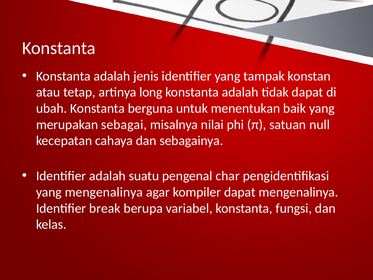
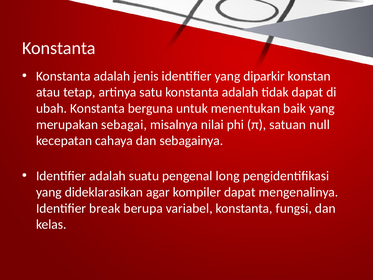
tampak: tampak -> diparkir (264, 76)
long: long -> satu (151, 92)
char: char -> long (228, 176)
yang mengenalinya: mengenalinya -> dideklarasikan (104, 192)
